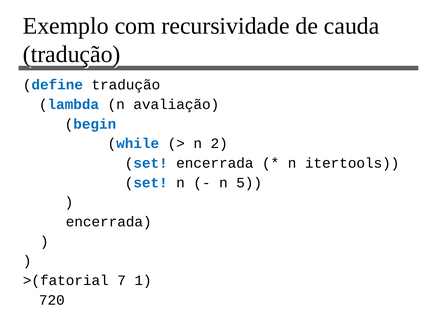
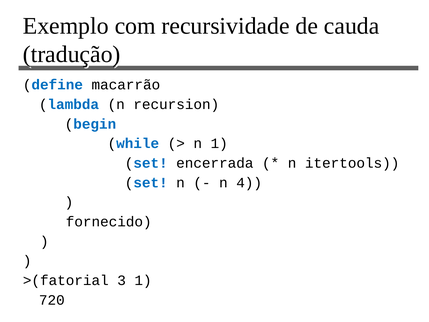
define tradução: tradução -> macarrão (126, 85)
avaliação: avaliação -> recursion (176, 104)
n 2: 2 -> 1 (219, 143)
5: 5 -> 4 (249, 183)
encerrada: encerrada -> fornecido (109, 222)
7: 7 -> 3 (122, 280)
